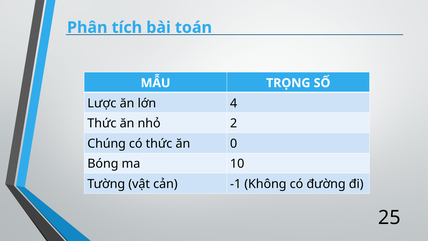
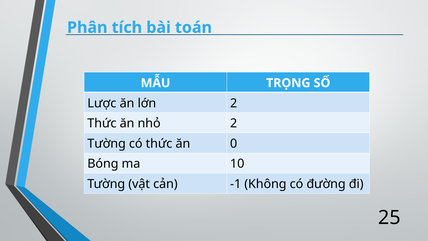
lớn 4: 4 -> 2 (234, 103)
Chúng: Chúng -> Tường (107, 143)
